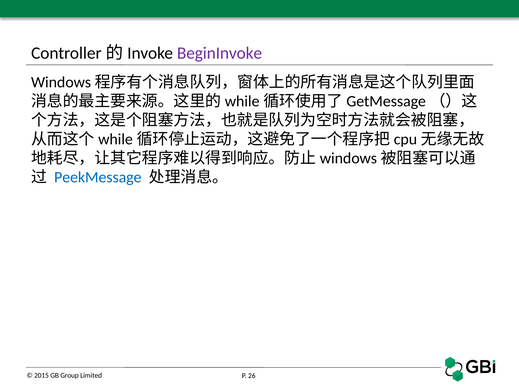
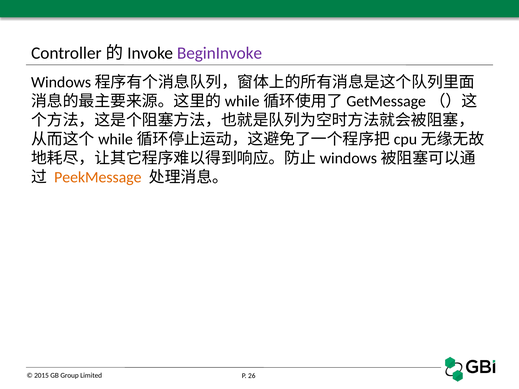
PeekMessage colour: blue -> orange (98, 178)
